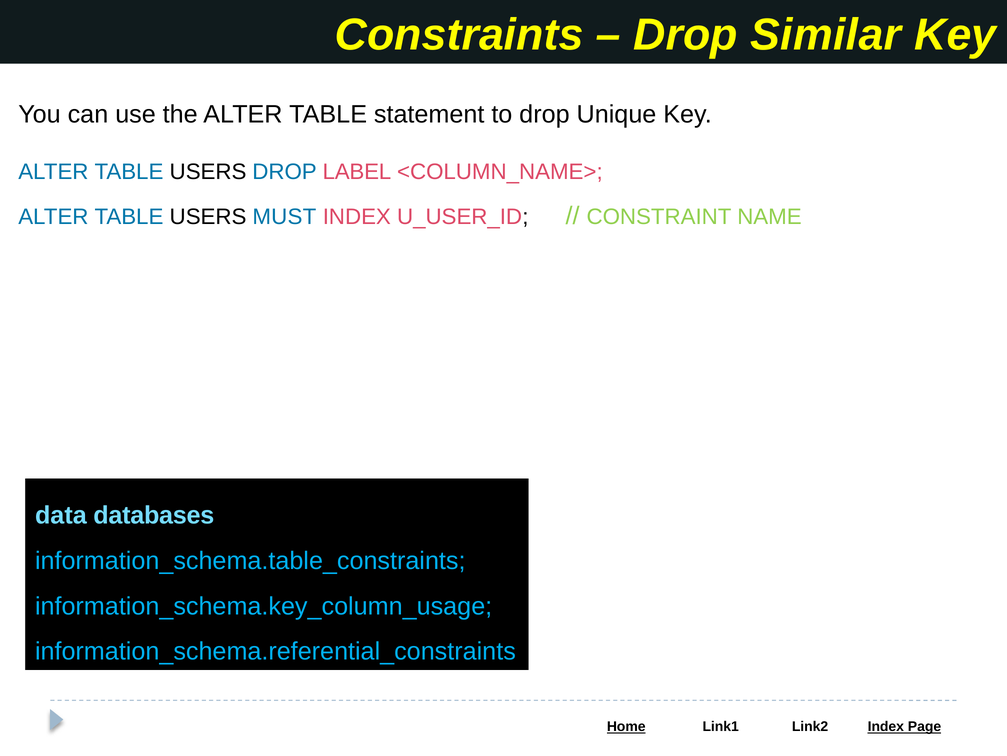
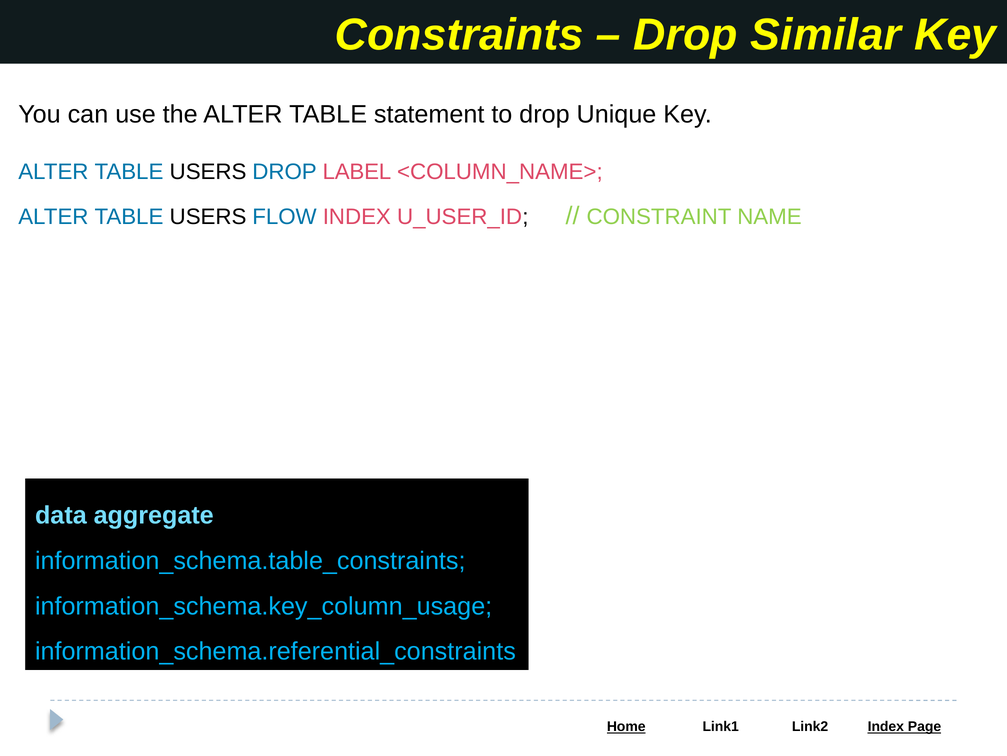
MUST: MUST -> FLOW (285, 217)
databases: databases -> aggregate (154, 515)
